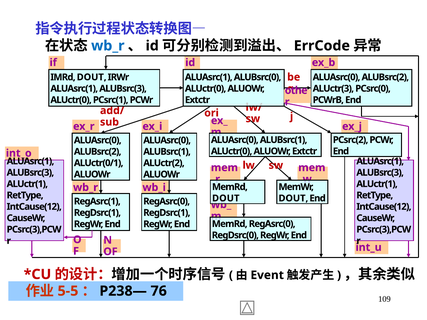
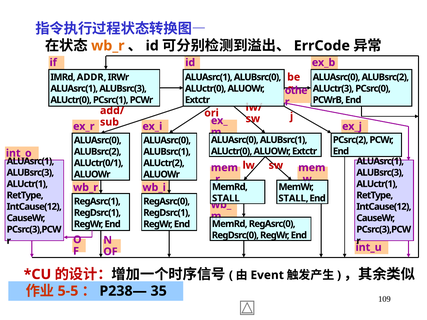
wb_r colour: blue -> orange (108, 46)
IMRd DOUT: DOUT -> ADDR (92, 77)
DOUT: DOUT -> STALL (226, 198)
DOUT: DOUT -> STALL (293, 198)
76: 76 -> 35 (159, 291)
